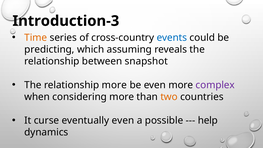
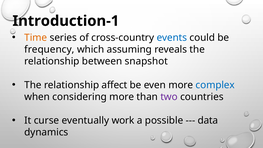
Introduction-3: Introduction-3 -> Introduction-1 (66, 21)
predicting: predicting -> frequency (49, 49)
relationship more: more -> affect (114, 85)
complex colour: purple -> blue (215, 85)
two colour: orange -> purple (169, 97)
eventually even: even -> work (123, 120)
help: help -> data (208, 120)
